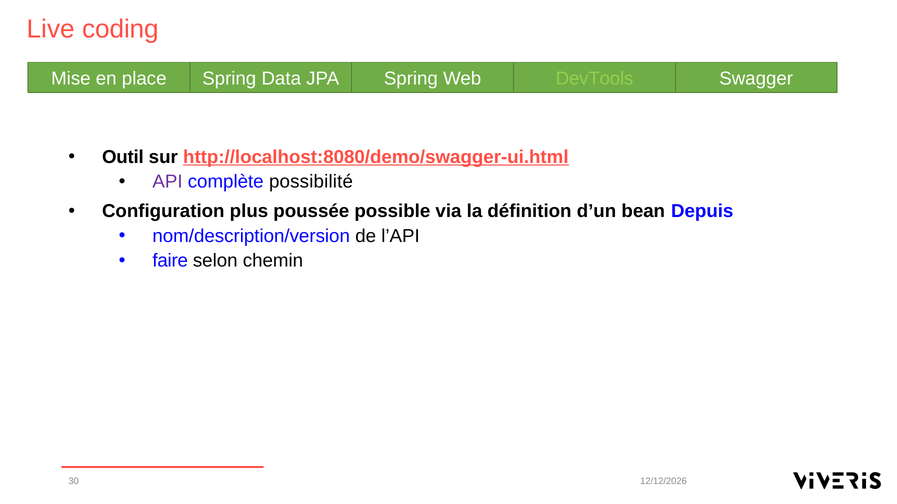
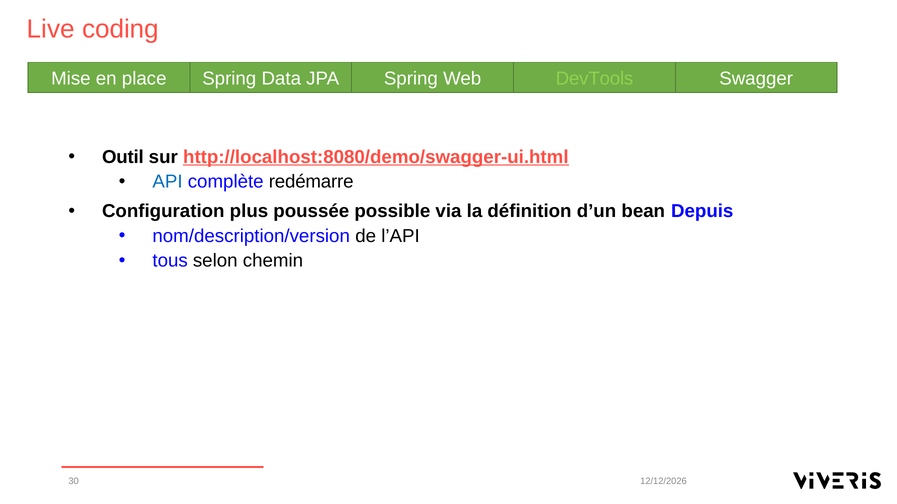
API colour: purple -> blue (168, 182)
possibilité: possibilité -> redémarre (311, 182)
faire: faire -> tous (170, 261)
